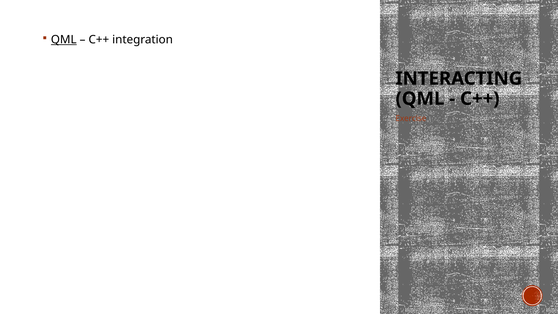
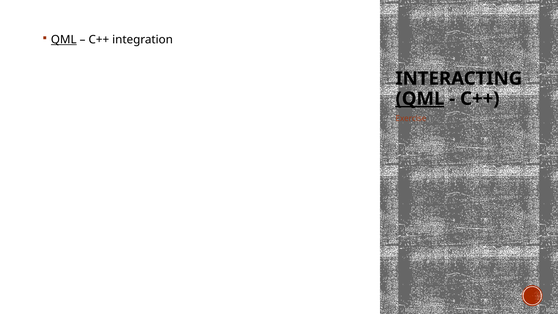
QML underline: none -> present (420, 99)
